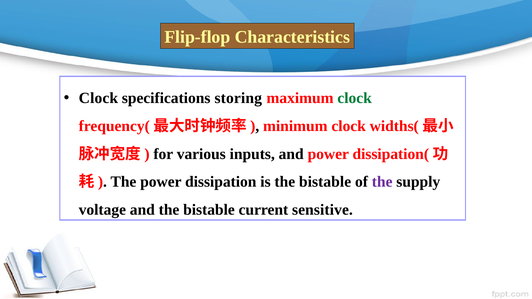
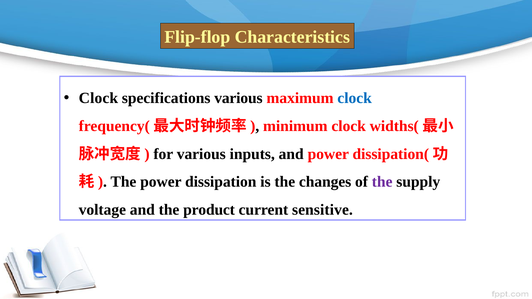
specifications storing: storing -> various (238, 98)
clock colour: green -> blue (355, 98)
is the bistable: bistable -> changes (325, 182)
and the bistable: bistable -> product (209, 210)
